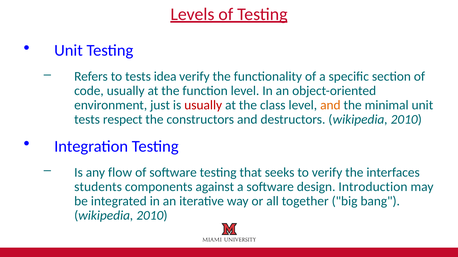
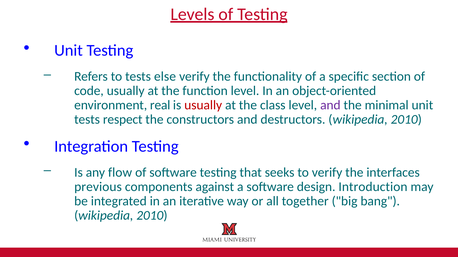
idea: idea -> else (165, 77)
just: just -> real (160, 105)
and colour: orange -> purple (330, 105)
students: students -> previous (98, 187)
